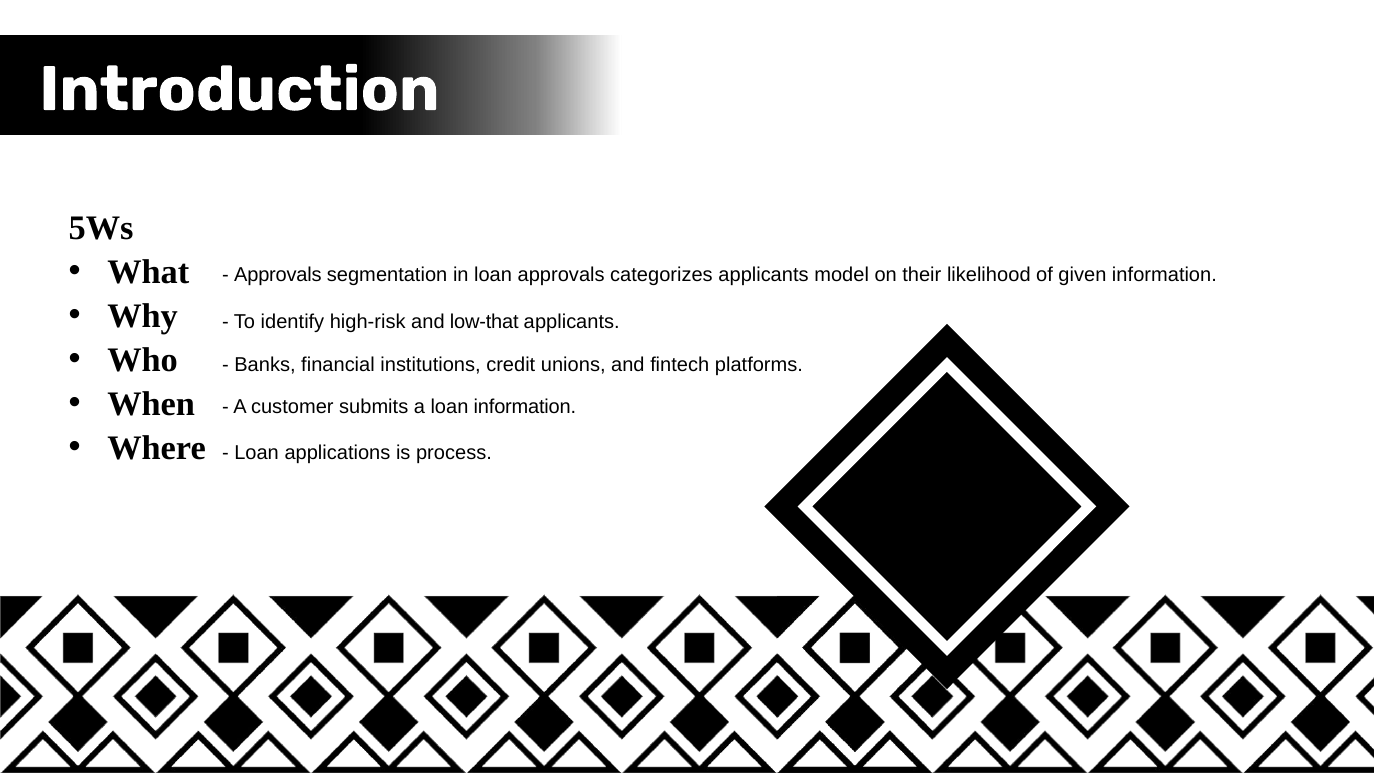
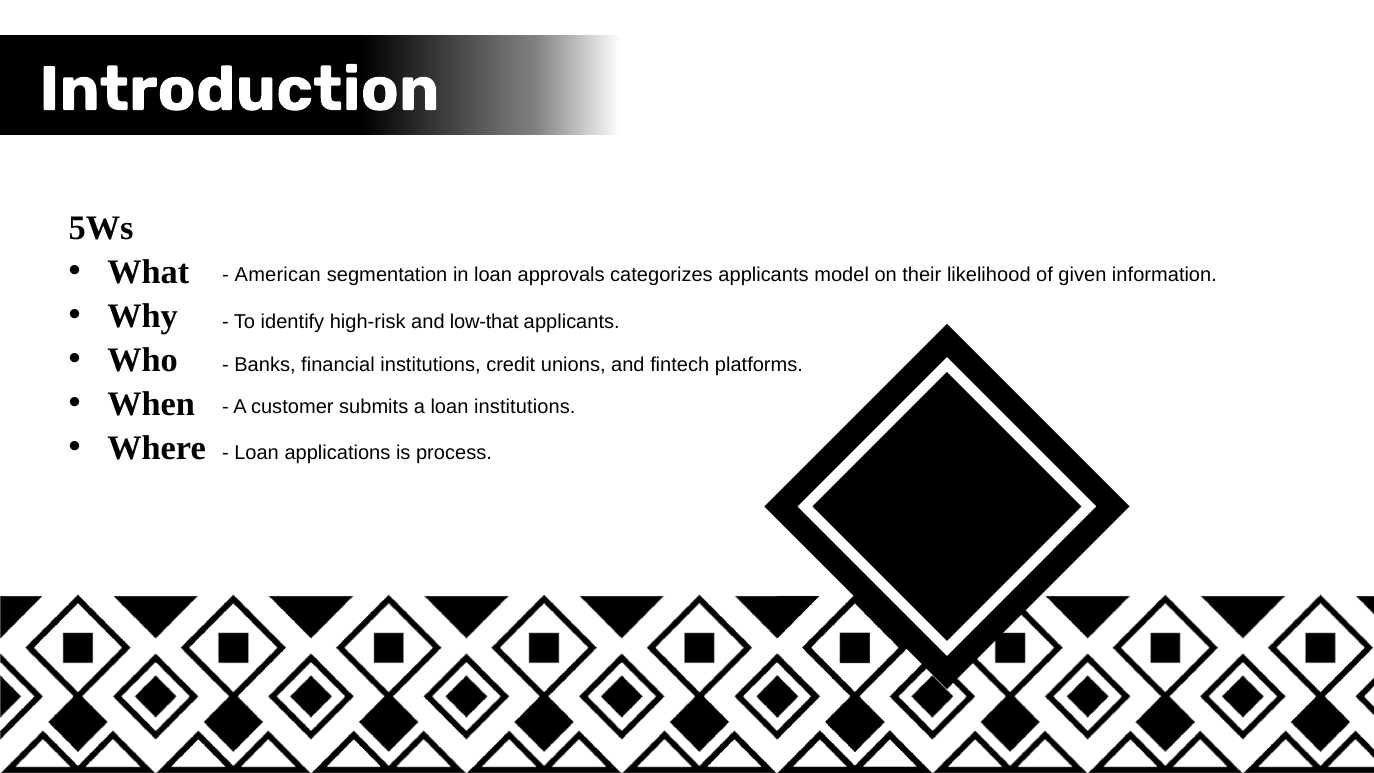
Approvals: Approvals -> American (278, 275)
loan information: information -> institutions (525, 407)
